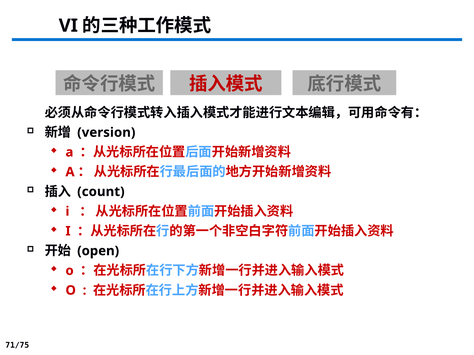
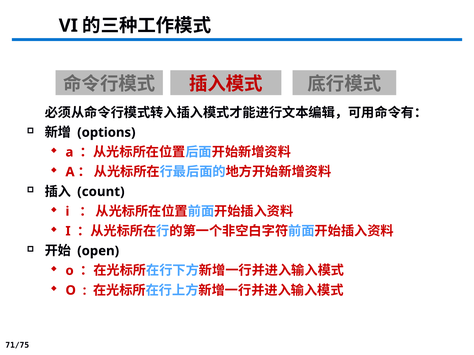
version: version -> options (106, 133)
